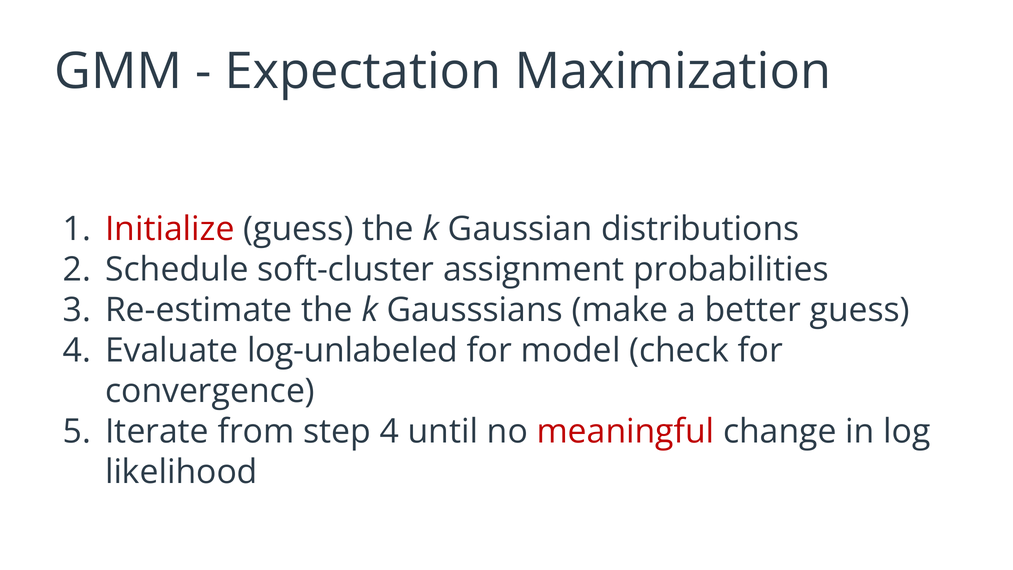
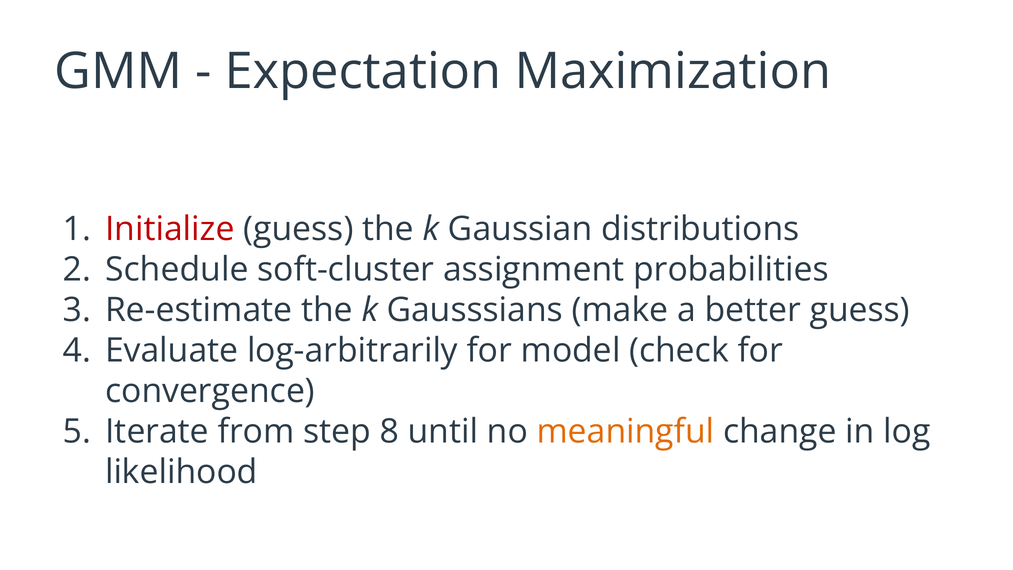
log-unlabeled: log-unlabeled -> log-arbitrarily (352, 351)
step 4: 4 -> 8 (389, 432)
meaningful colour: red -> orange (625, 432)
